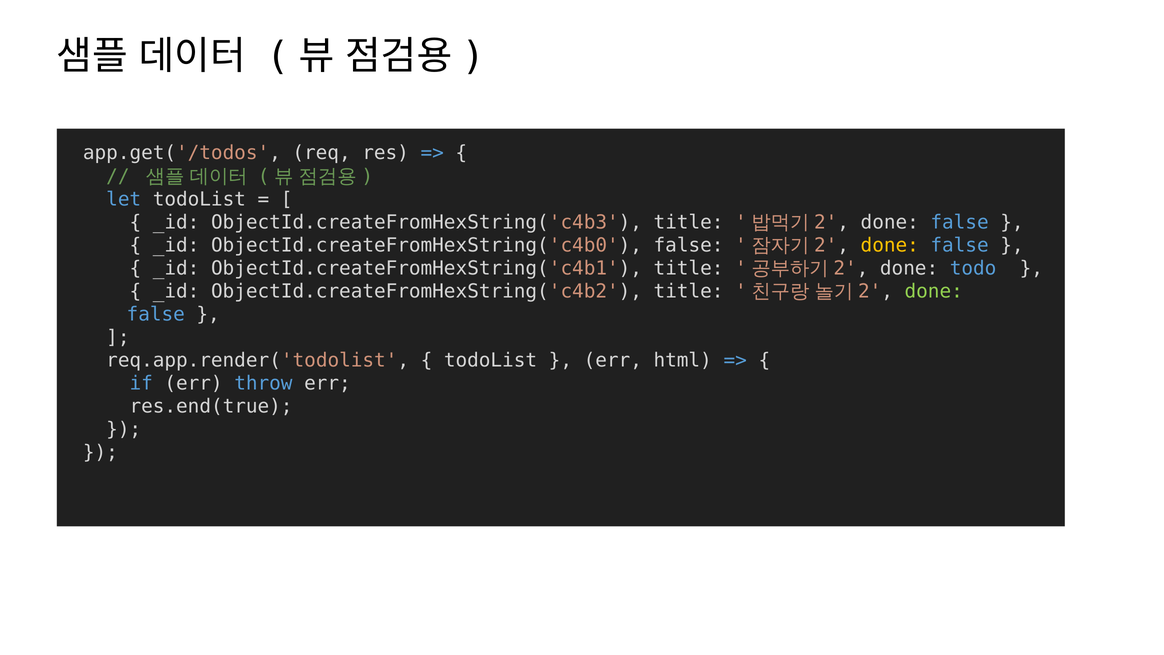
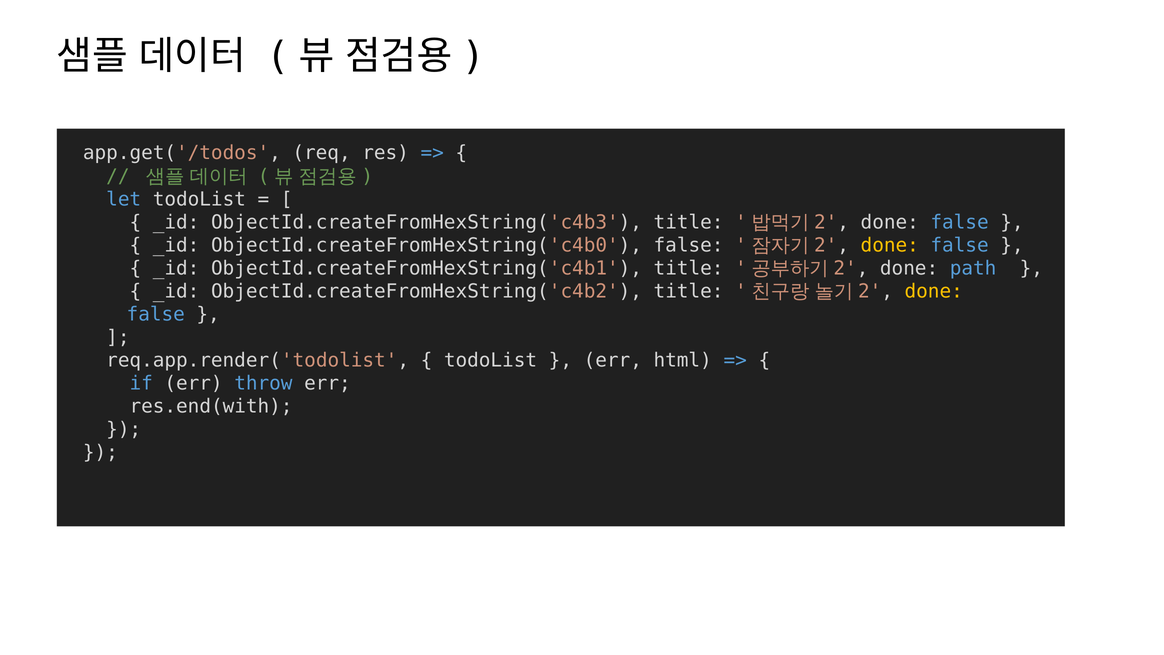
todo: todo -> path (973, 268)
done colour: light green -> yellow (934, 291)
res.end(true: res.end(true -> res.end(with (211, 406)
